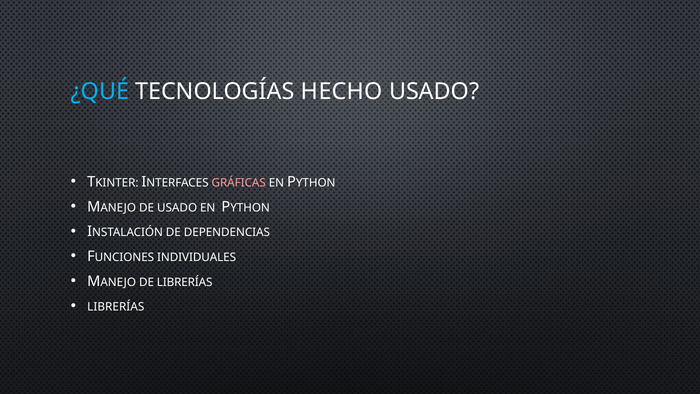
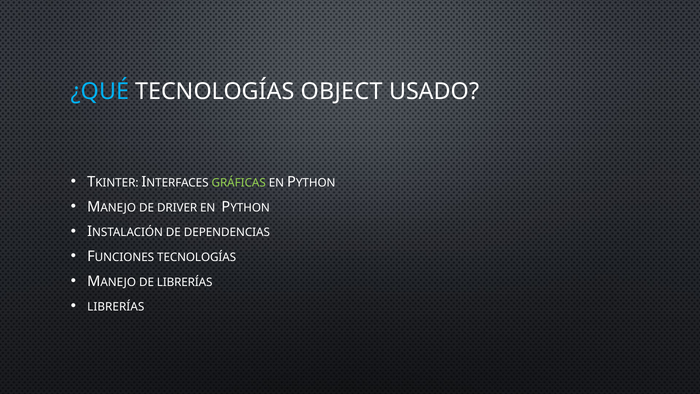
HECHO: HECHO -> OBJECT (342, 91)
GRÁFICAS colour: pink -> light green (239, 183)
DE USADO: USADO -> DRIVER (177, 208)
INDIVIDUALES: INDIVIDUALES -> TECNOLOGÍAS (197, 257)
